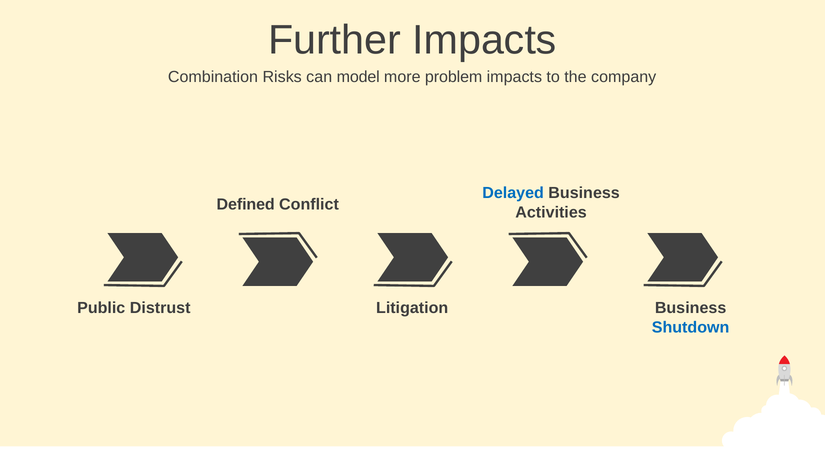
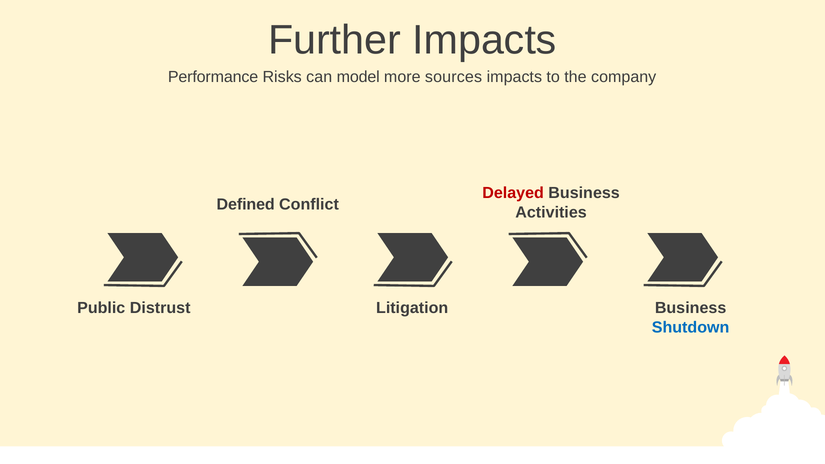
Combination: Combination -> Performance (213, 77)
problem: problem -> sources (454, 77)
Delayed colour: blue -> red (513, 193)
